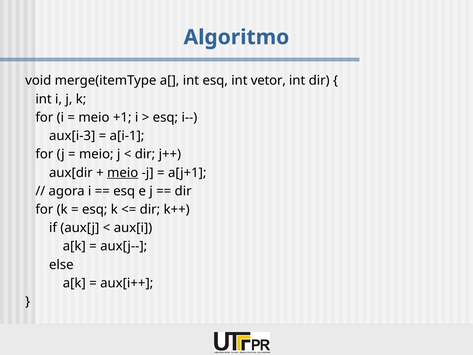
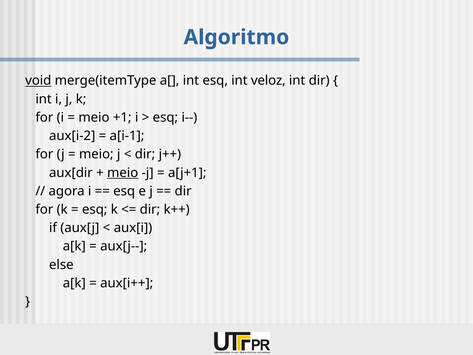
void underline: none -> present (38, 81)
vetor: vetor -> veloz (268, 81)
aux[i-3: aux[i-3 -> aux[i-2 (72, 136)
